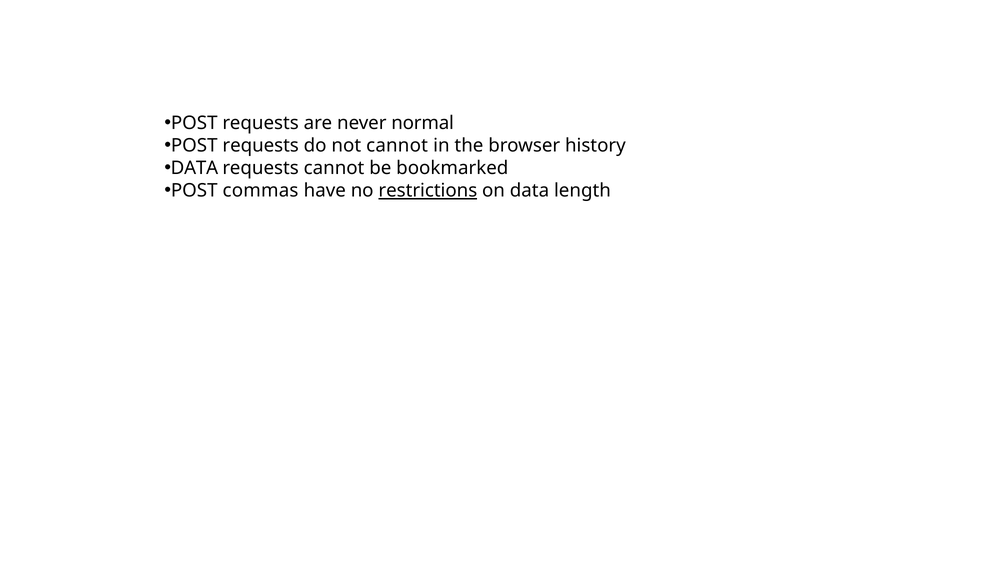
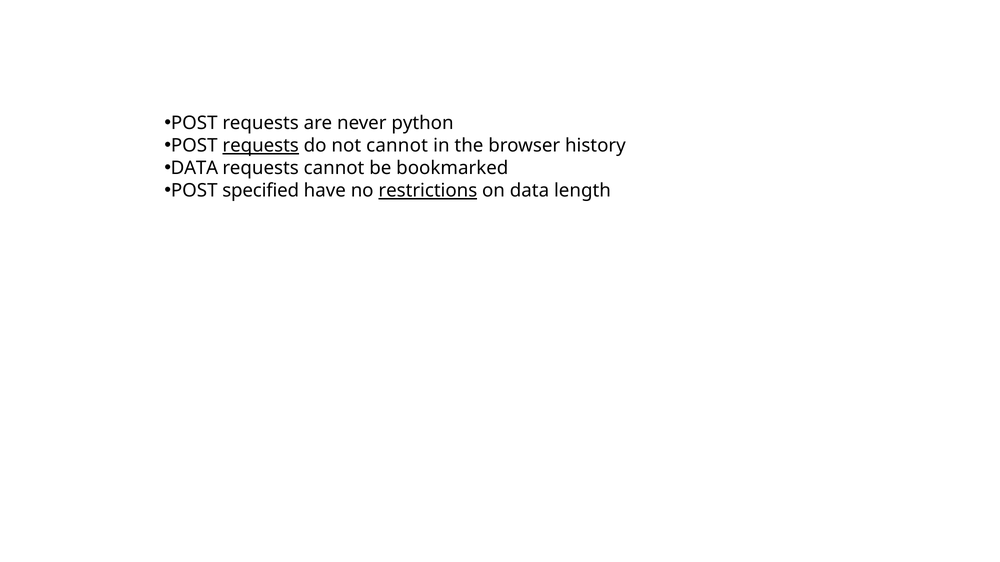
normal: normal -> python (423, 123)
requests underline: none -> present (261, 146)
commas: commas -> specified (261, 191)
